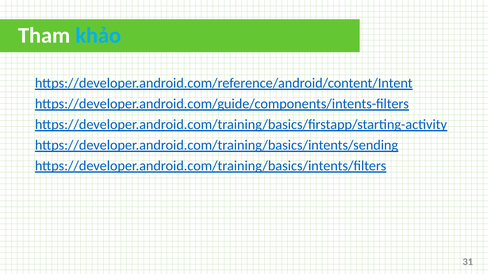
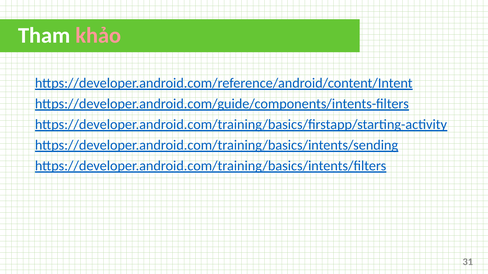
khảo colour: light blue -> pink (98, 36)
